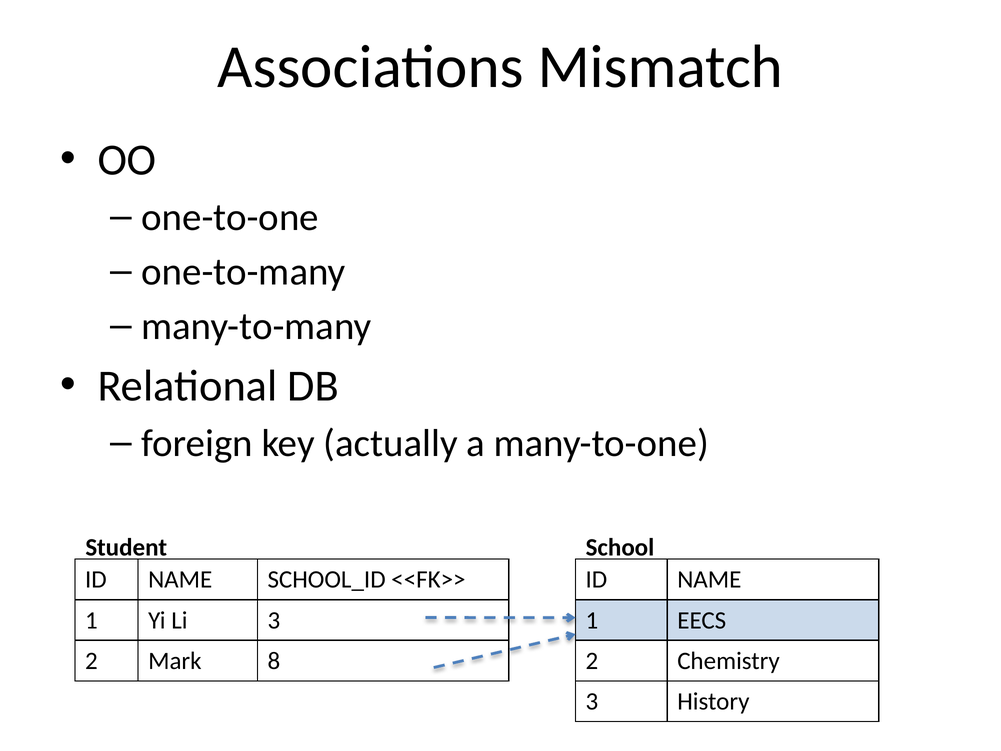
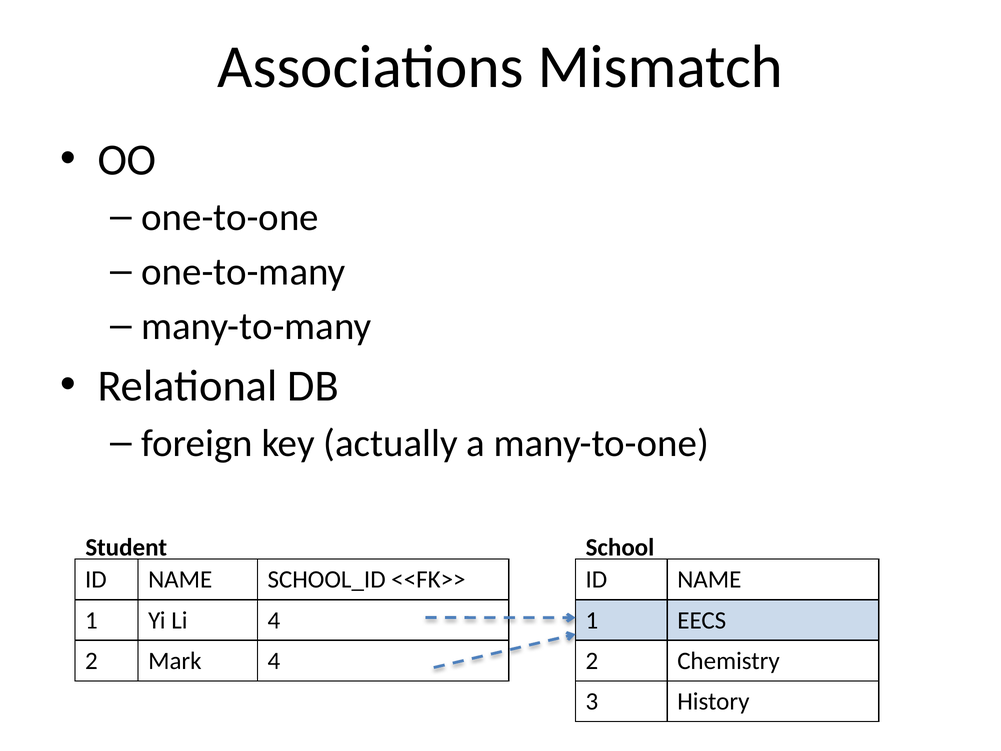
Li 3: 3 -> 4 (274, 620)
Mark 8: 8 -> 4 (274, 661)
